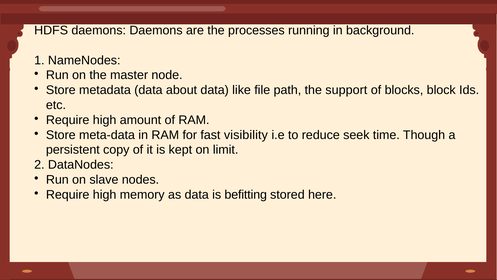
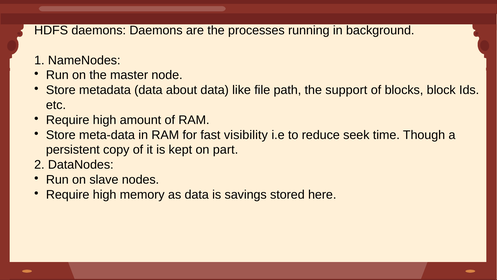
limit: limit -> part (226, 150)
befitting: befitting -> savings (246, 194)
